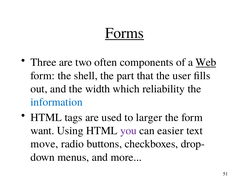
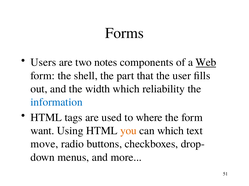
Forms underline: present -> none (124, 33)
Three: Three -> Users (43, 63)
often: often -> notes (106, 63)
larger: larger -> where (149, 118)
you colour: purple -> orange (128, 131)
can easier: easier -> which (171, 131)
